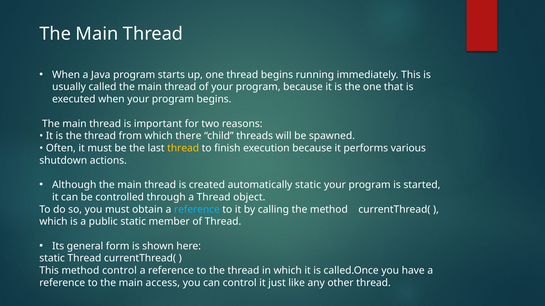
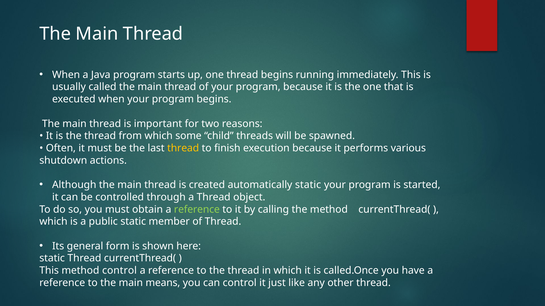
there: there -> some (188, 136)
reference colour: light blue -> light green (197, 210)
access: access -> means (163, 283)
